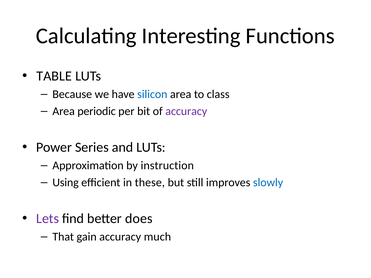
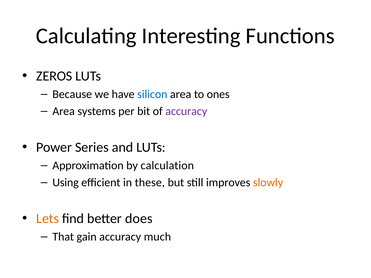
TABLE: TABLE -> ZEROS (54, 76)
class: class -> ones (218, 94)
periodic: periodic -> systems (97, 111)
instruction: instruction -> calculation (167, 166)
slowly colour: blue -> orange (268, 183)
Lets colour: purple -> orange (48, 219)
